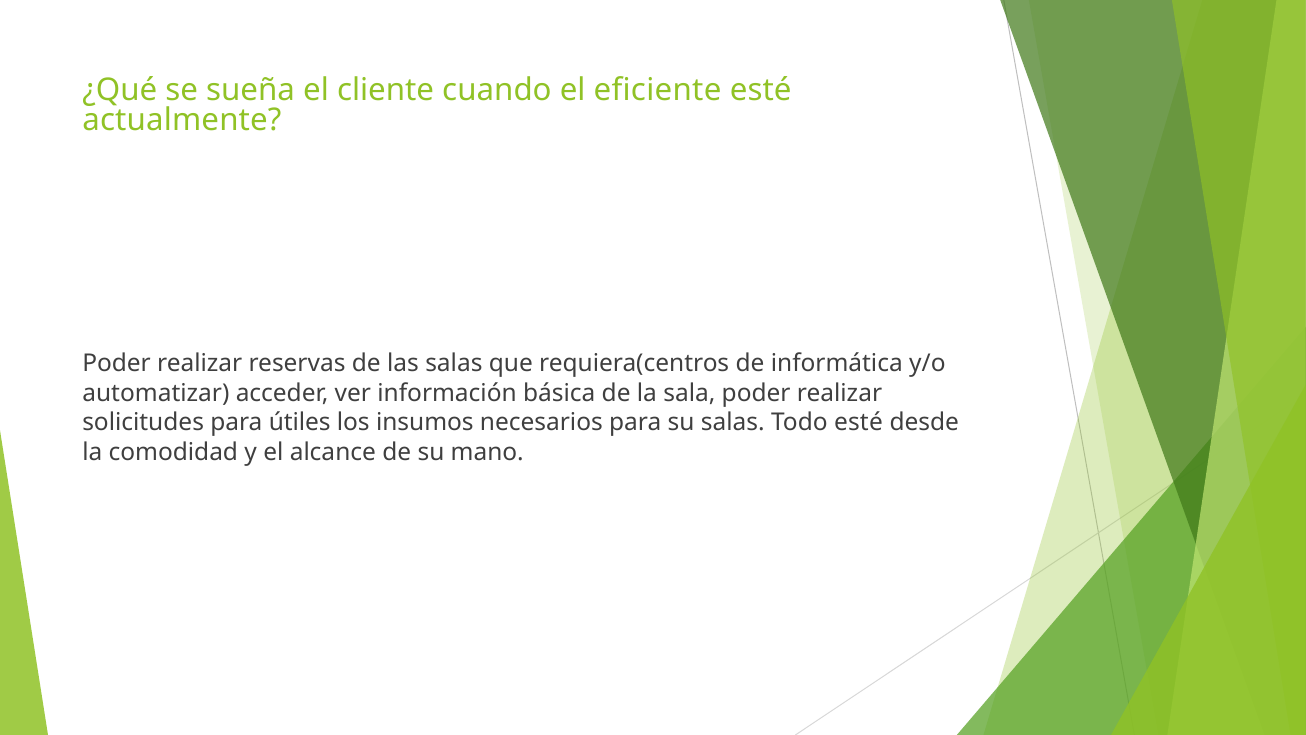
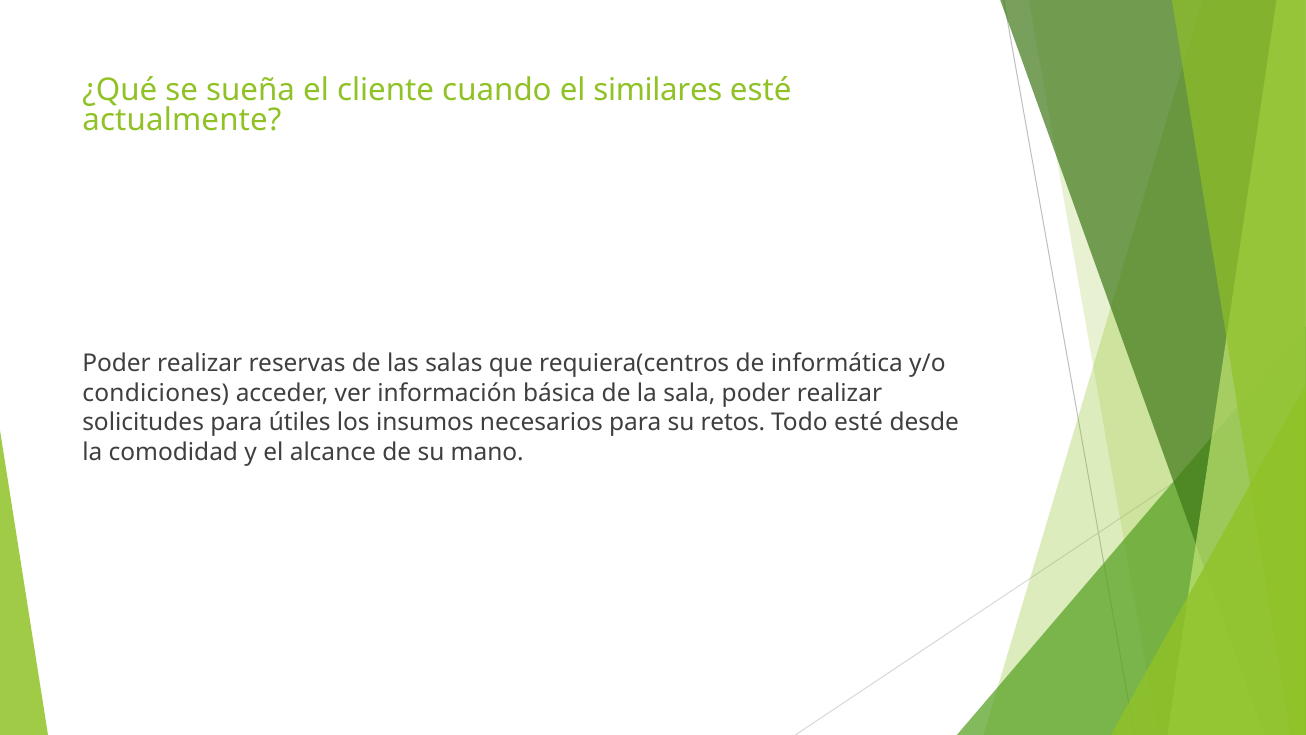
eficiente: eficiente -> similares (658, 91)
automatizar: automatizar -> condiciones (156, 393)
su salas: salas -> retos (733, 422)
